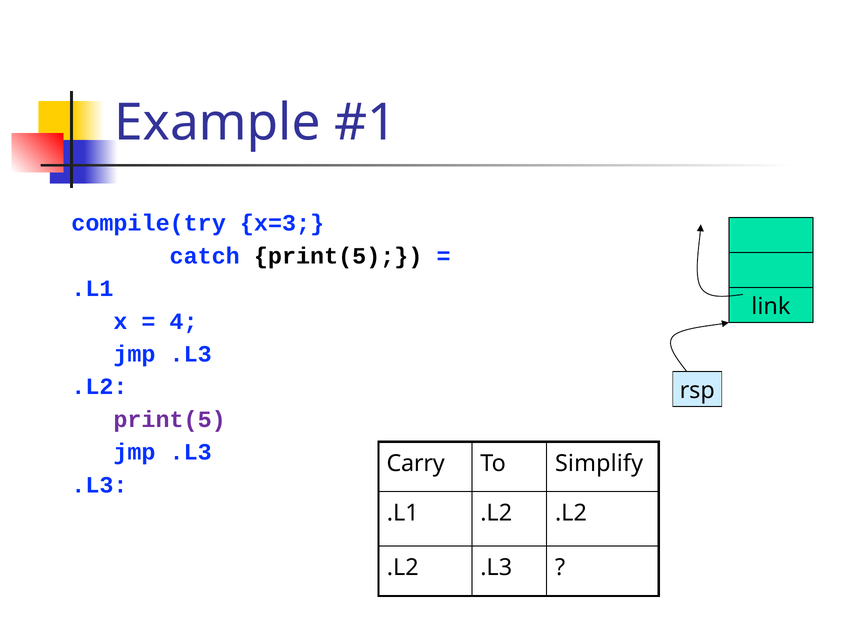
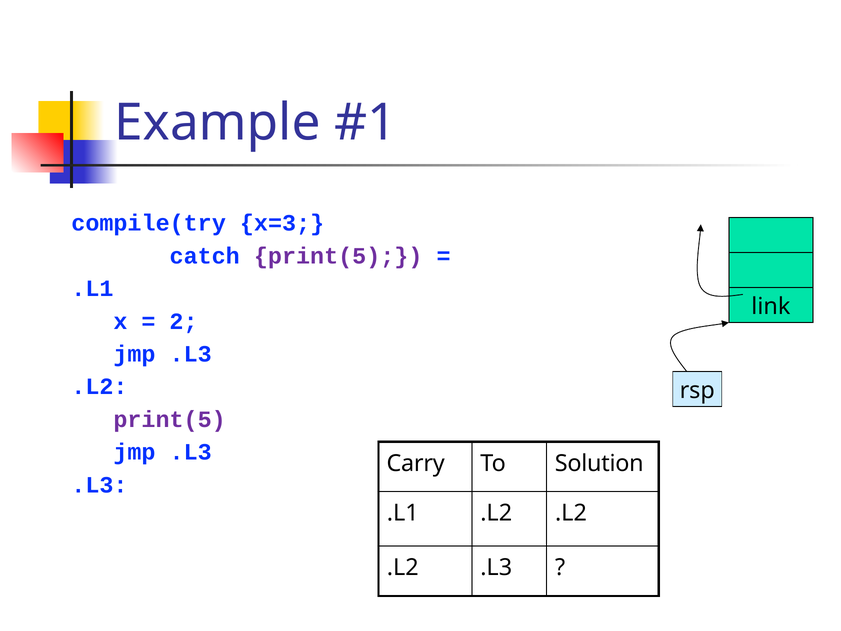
print(5 colour: black -> purple (338, 256)
4: 4 -> 2 (184, 321)
Simplify: Simplify -> Solution (599, 463)
